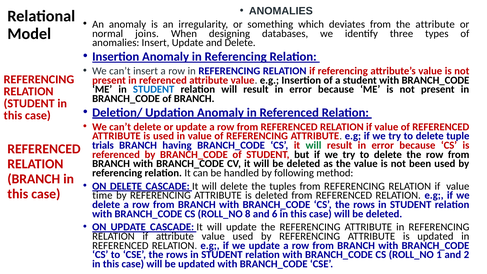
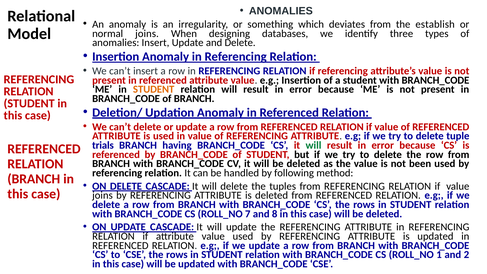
the attribute: attribute -> establish (435, 24)
STUDENT colour: blue -> orange (154, 89)
time: time -> joins (102, 195)
8: 8 -> 7 (248, 214)
6: 6 -> 8 (275, 214)
